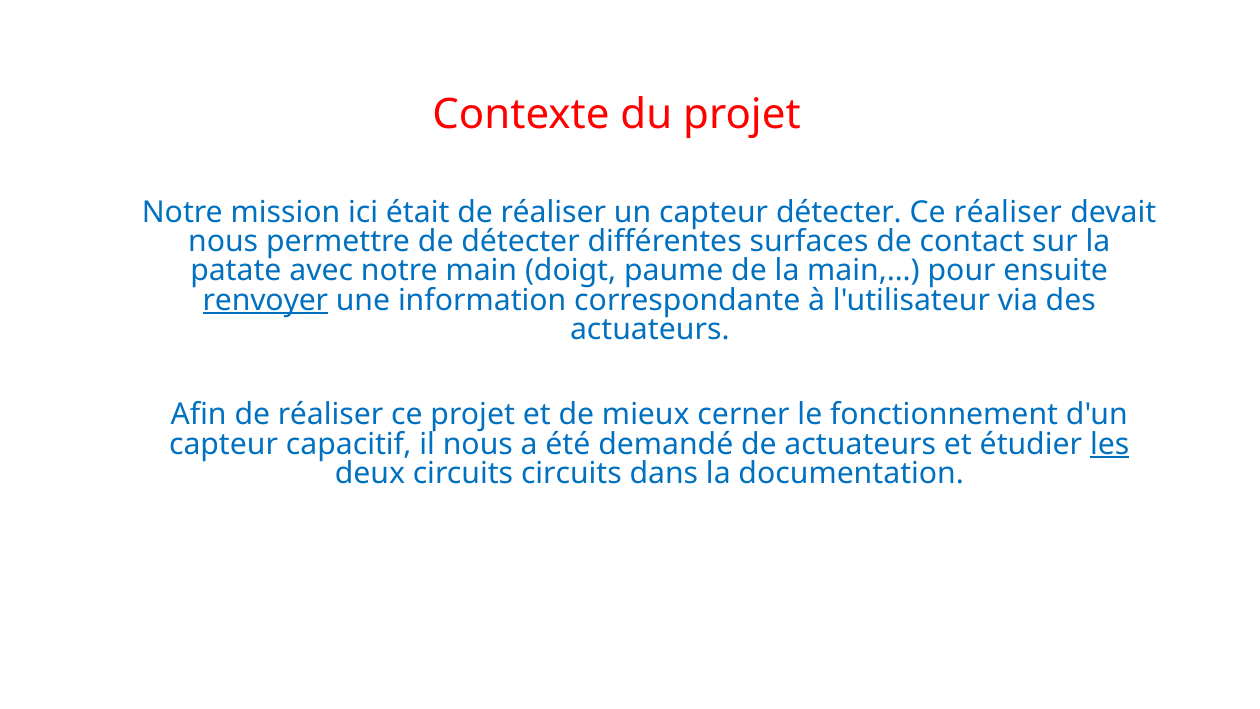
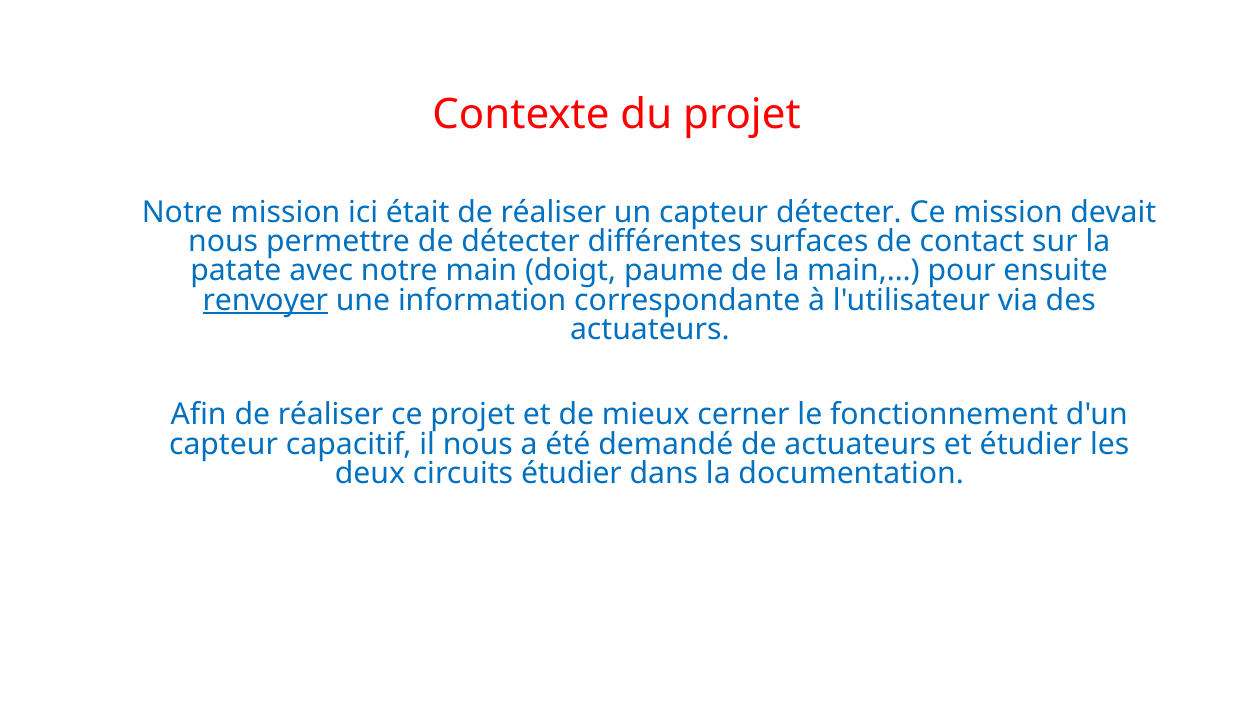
Ce réaliser: réaliser -> mission (1008, 212)
les underline: present -> none (1110, 444)
circuits circuits: circuits -> étudier (571, 474)
